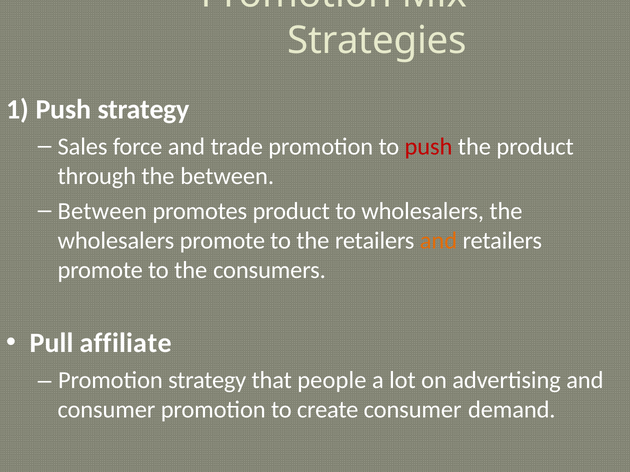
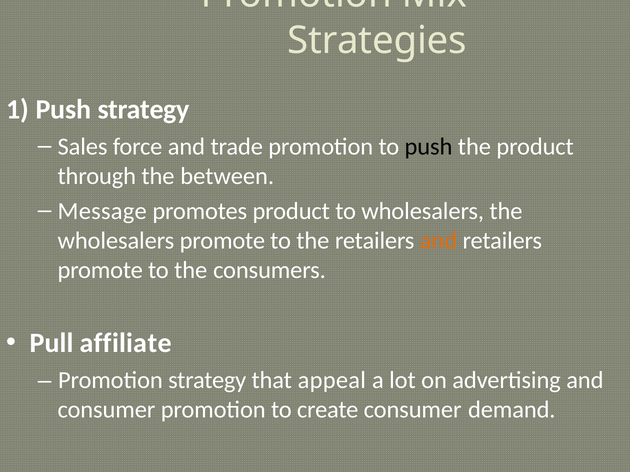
push colour: red -> black (429, 147)
Between: Between -> Message (102, 211)
people: people -> appeal (332, 381)
